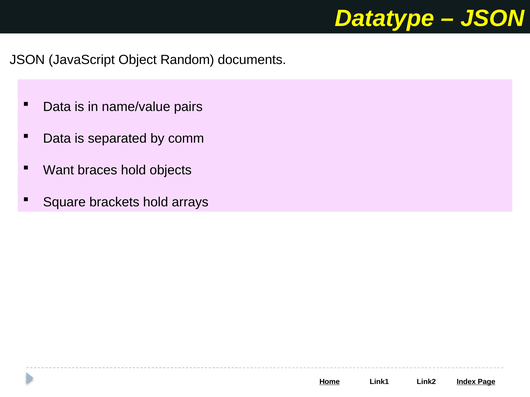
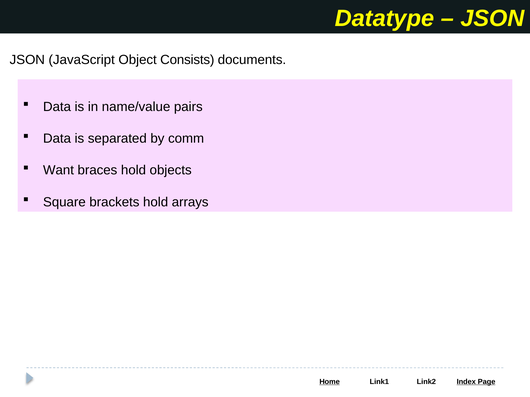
Random: Random -> Consists (187, 60)
